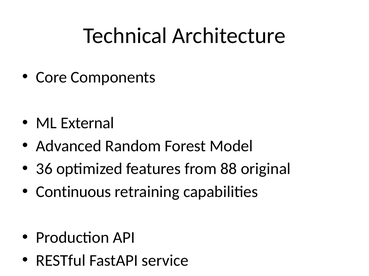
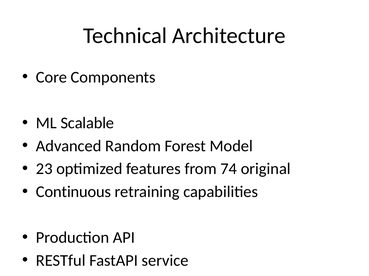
External: External -> Scalable (87, 123)
36: 36 -> 23 (44, 169)
88: 88 -> 74 (229, 169)
